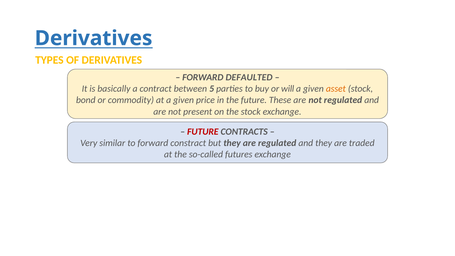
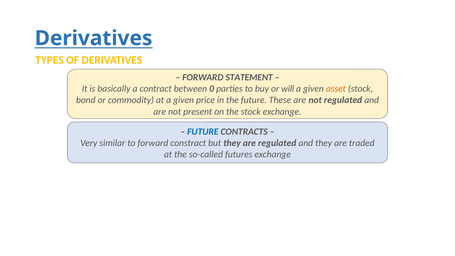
DEFAULTED: DEFAULTED -> STATEMENT (249, 77)
5: 5 -> 0 (212, 89)
FUTURE colour: red -> blue (203, 132)
